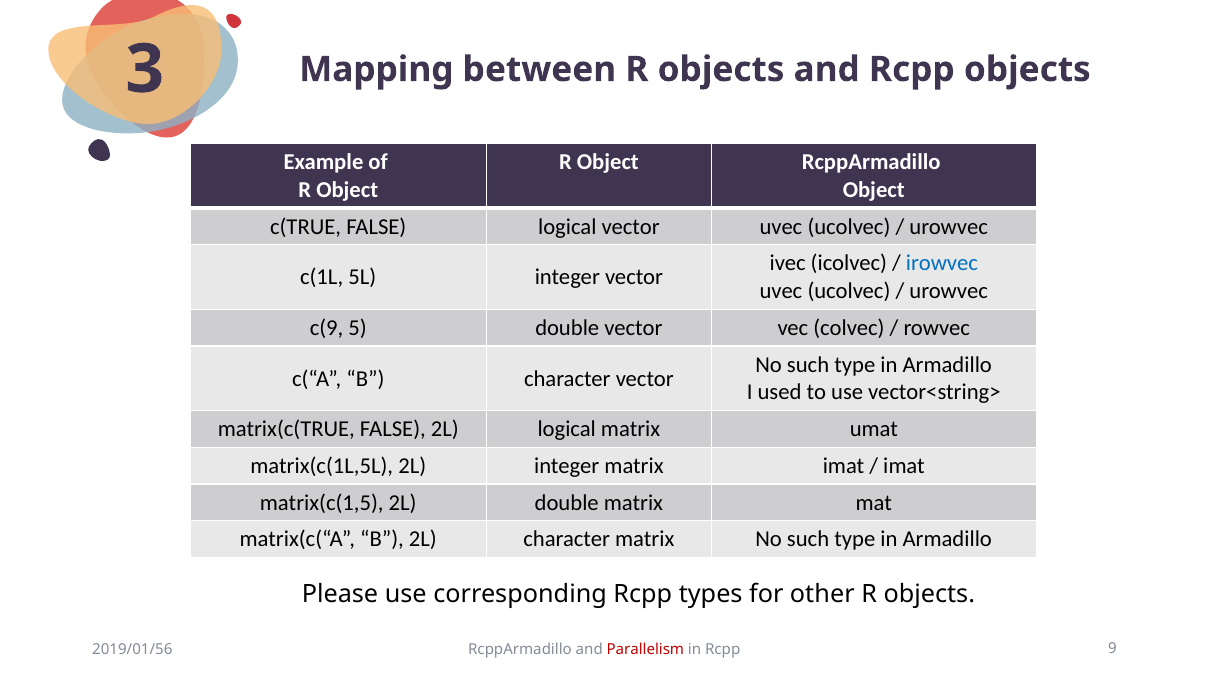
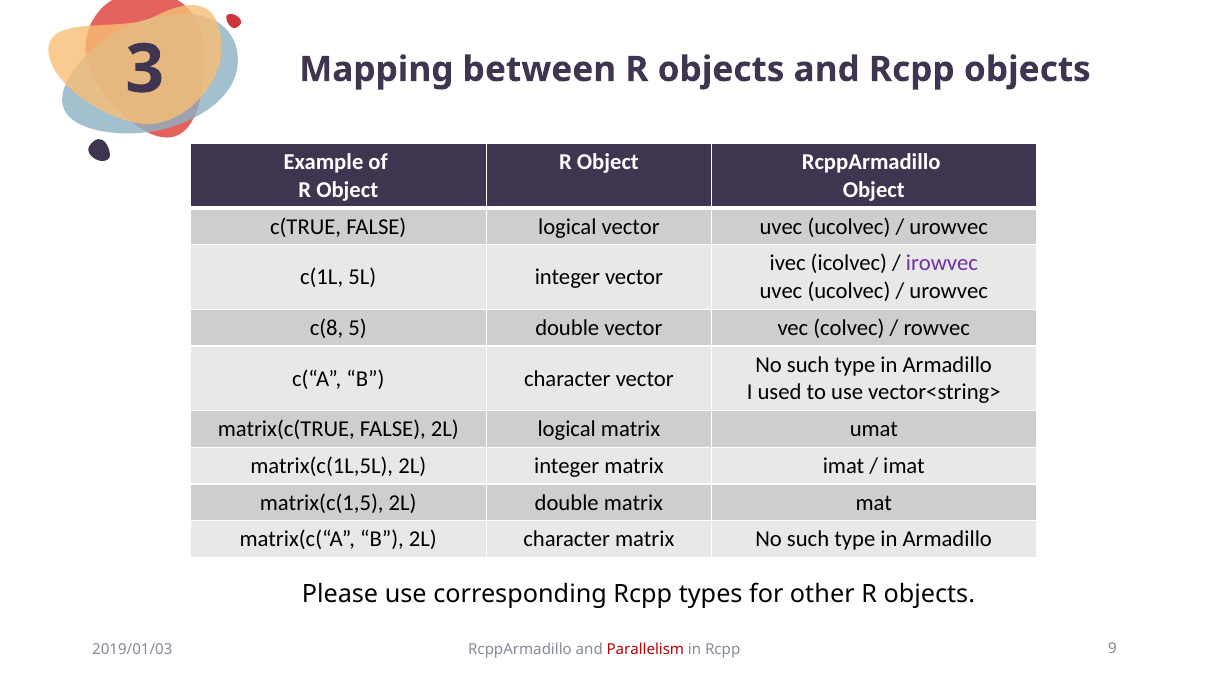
irowvec colour: blue -> purple (942, 264)
c(9: c(9 -> c(8 (327, 328)
2019/01/56: 2019/01/56 -> 2019/01/03 (132, 649)
